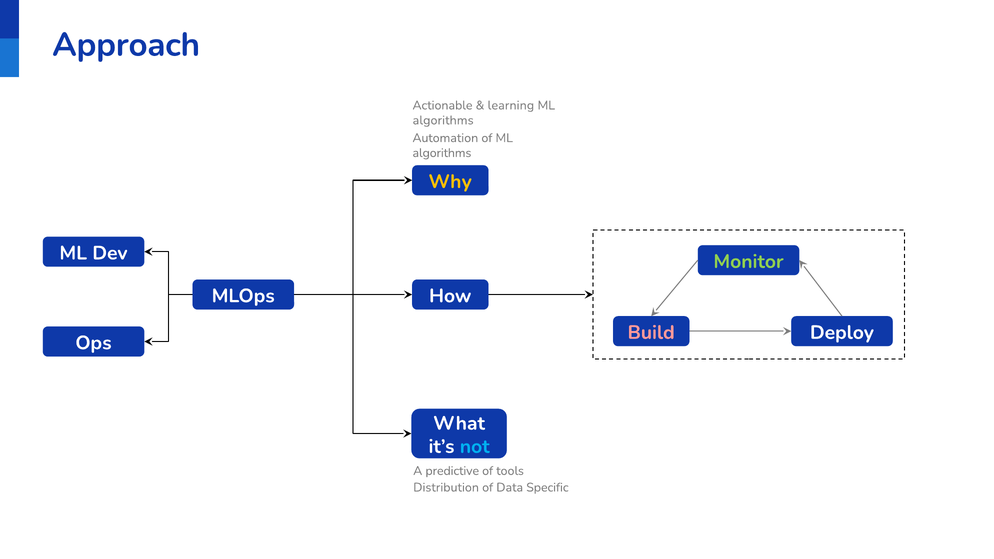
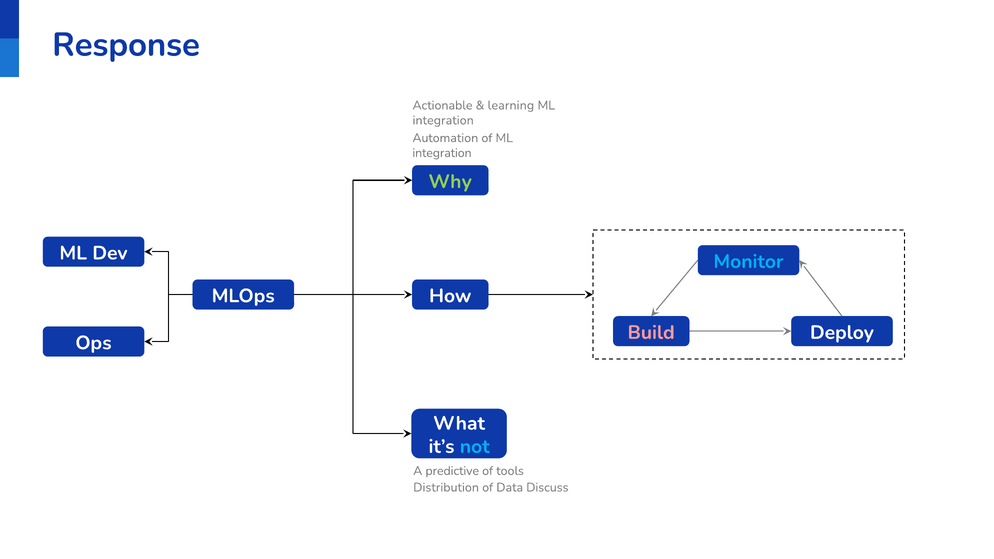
Approach: Approach -> Response (126, 45)
algorithms: algorithms -> integration (443, 120)
algorithms: algorithms -> integration (442, 153)
Why colour: yellow -> light green (450, 182)
Monitor colour: light green -> light blue (748, 262)
Specific: Specific -> Discuss (547, 488)
